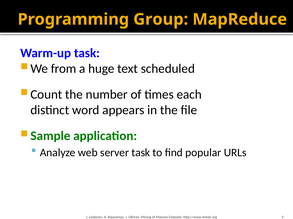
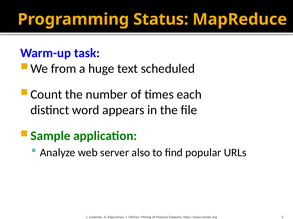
Group: Group -> Status (161, 19)
server task: task -> also (141, 153)
